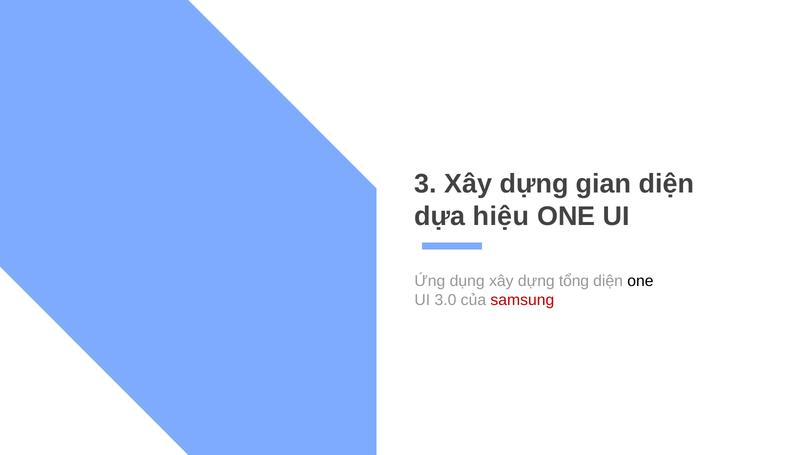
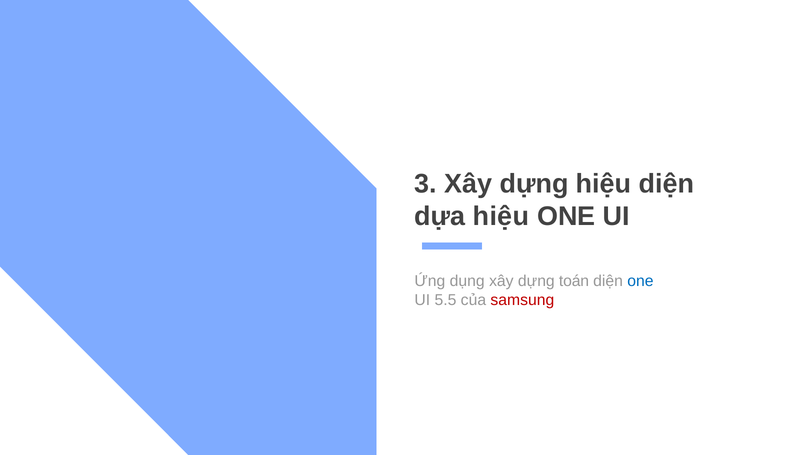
dựng gian: gian -> hiệu (604, 184)
tổng: tổng -> toán (574, 281)
one colour: black -> blue (640, 281)
3.0: 3.0 -> 5.5 (445, 300)
